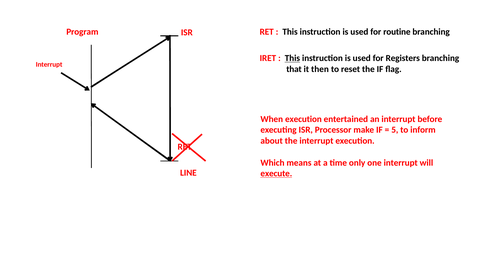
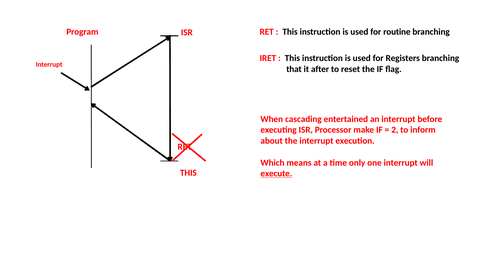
This underline: present -> none (292, 58)
then: then -> after (320, 69)
When execution: execution -> cascading (303, 119)
5: 5 -> 2 (395, 130)
LINE: LINE -> THIS (188, 173)
